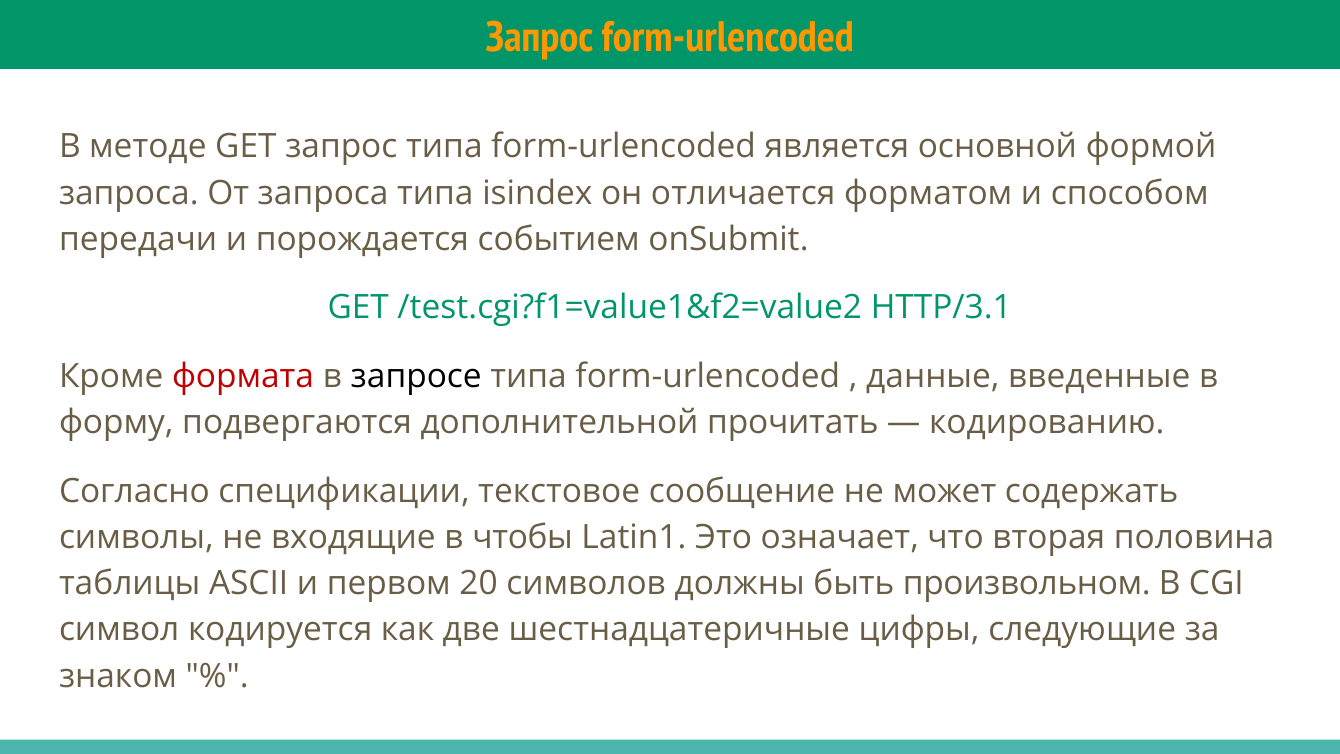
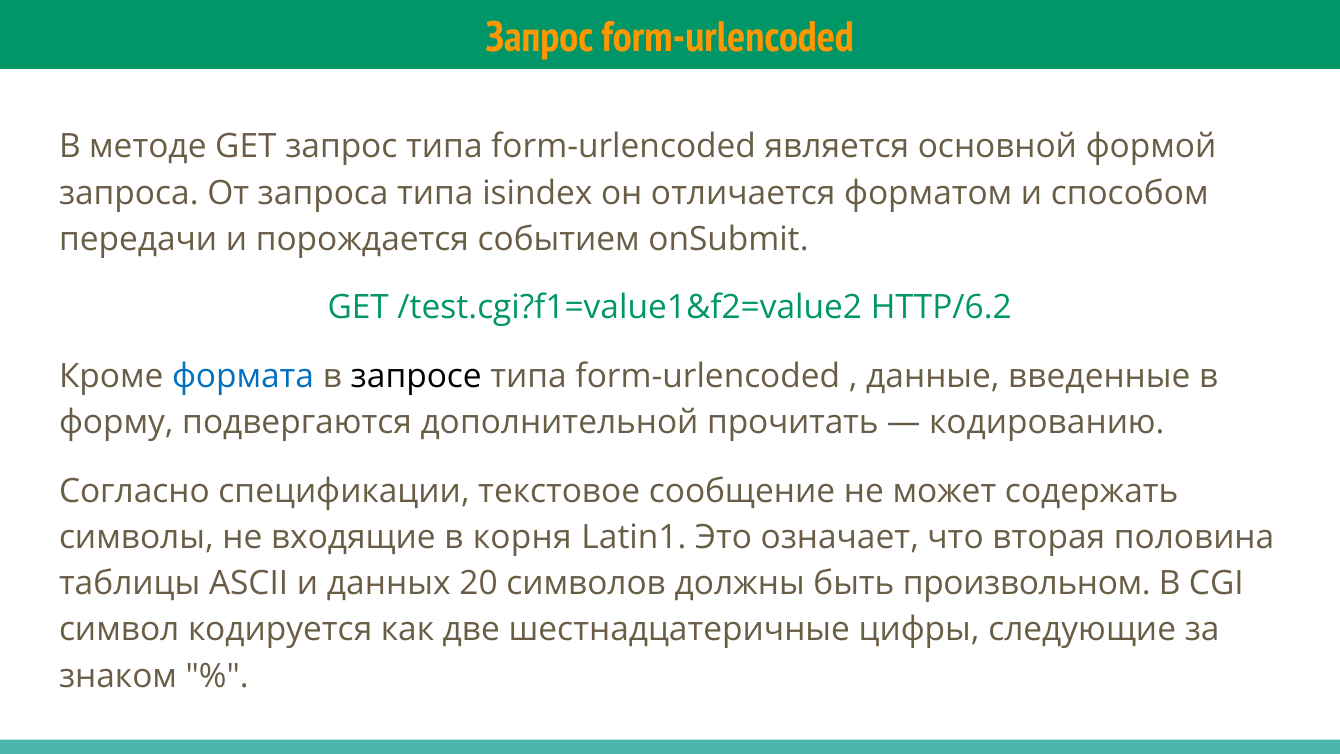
HTTP/3.1: HTTP/3.1 -> HTTP/6.2 (941, 308)
формата colour: red -> blue (243, 376)
чтобы: чтобы -> корня (522, 537)
первом: первом -> данных (389, 583)
